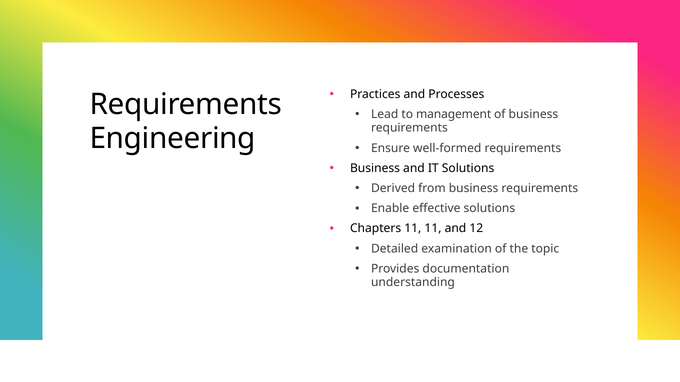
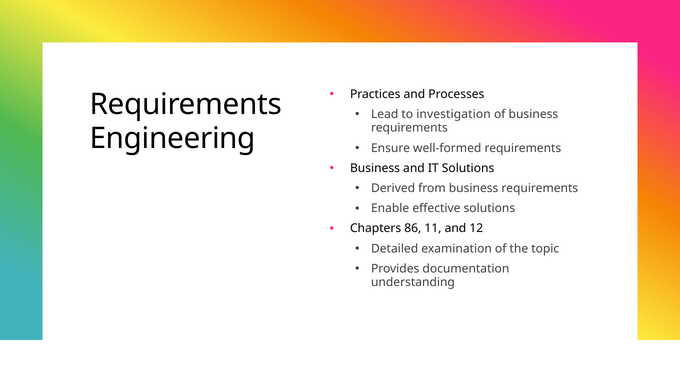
management: management -> investigation (454, 114)
Chapters 11: 11 -> 86 (413, 229)
